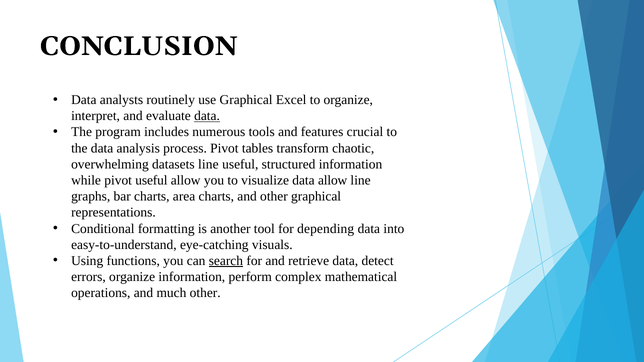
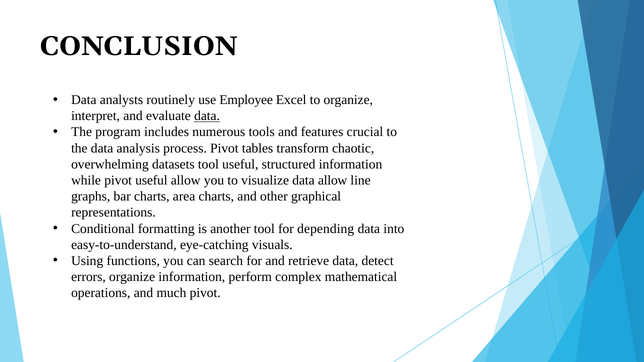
use Graphical: Graphical -> Employee (246, 100)
datasets line: line -> tool (208, 164)
search underline: present -> none (226, 261)
much other: other -> pivot (205, 293)
